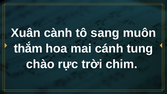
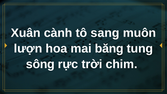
thắm: thắm -> lượn (28, 49)
cánh: cánh -> băng (109, 49)
chào: chào -> sông (40, 64)
